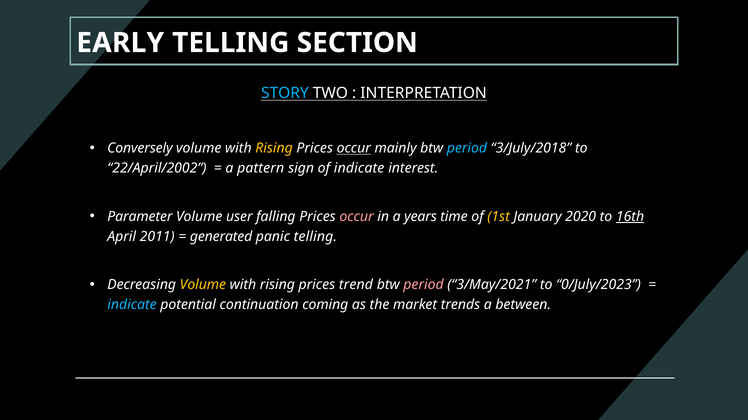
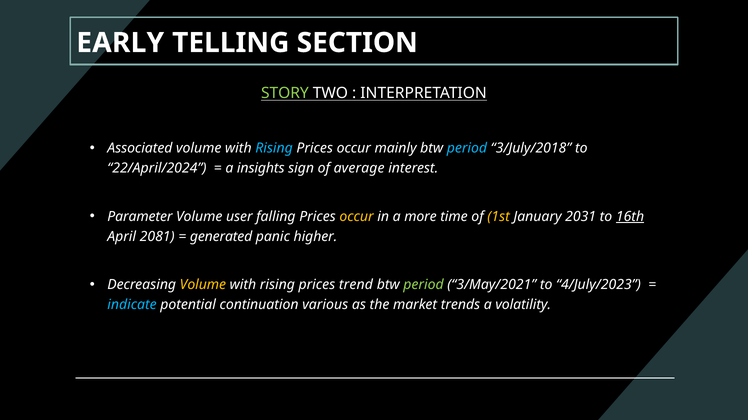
STORY colour: light blue -> light green (285, 93)
Conversely: Conversely -> Associated (140, 148)
Rising colour: yellow -> light blue (274, 148)
occur underline: present -> none (354, 148)
22/April/2002: 22/April/2002 -> 22/April/2024 (157, 169)
pattern: pattern -> insights (261, 169)
of indicate: indicate -> average (359, 169)
occur colour: pink -> yellow (357, 217)
years: years -> more (421, 217)
2020: 2020 -> 2031 (581, 217)
2011: 2011 -> 2081 (157, 237)
panic telling: telling -> higher (315, 237)
period colour: pink -> light green (424, 285)
0/July/2023: 0/July/2023 -> 4/July/2023 (598, 285)
coming: coming -> various (325, 305)
between: between -> volatility (523, 305)
